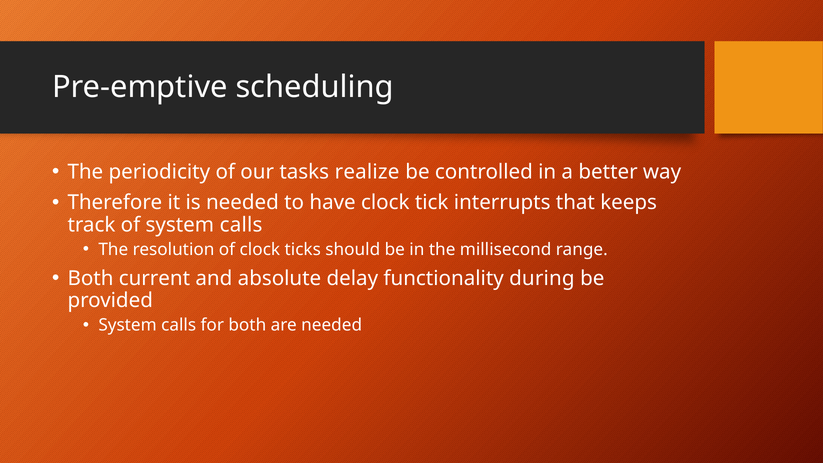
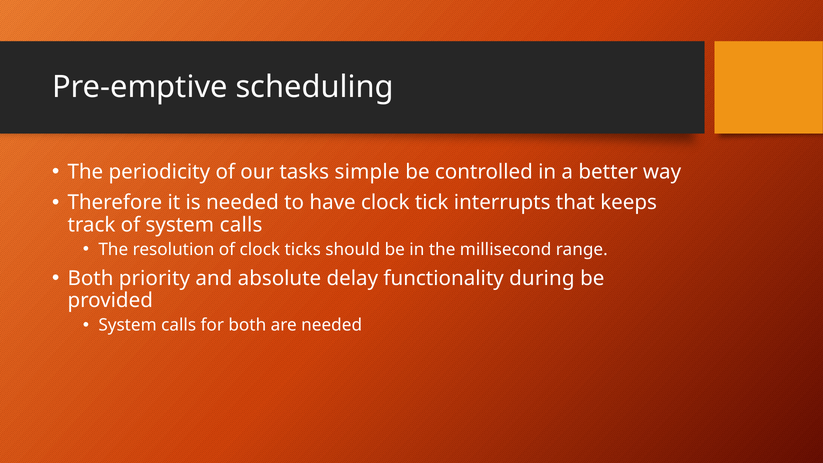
realize: realize -> simple (367, 172)
current: current -> priority (154, 278)
